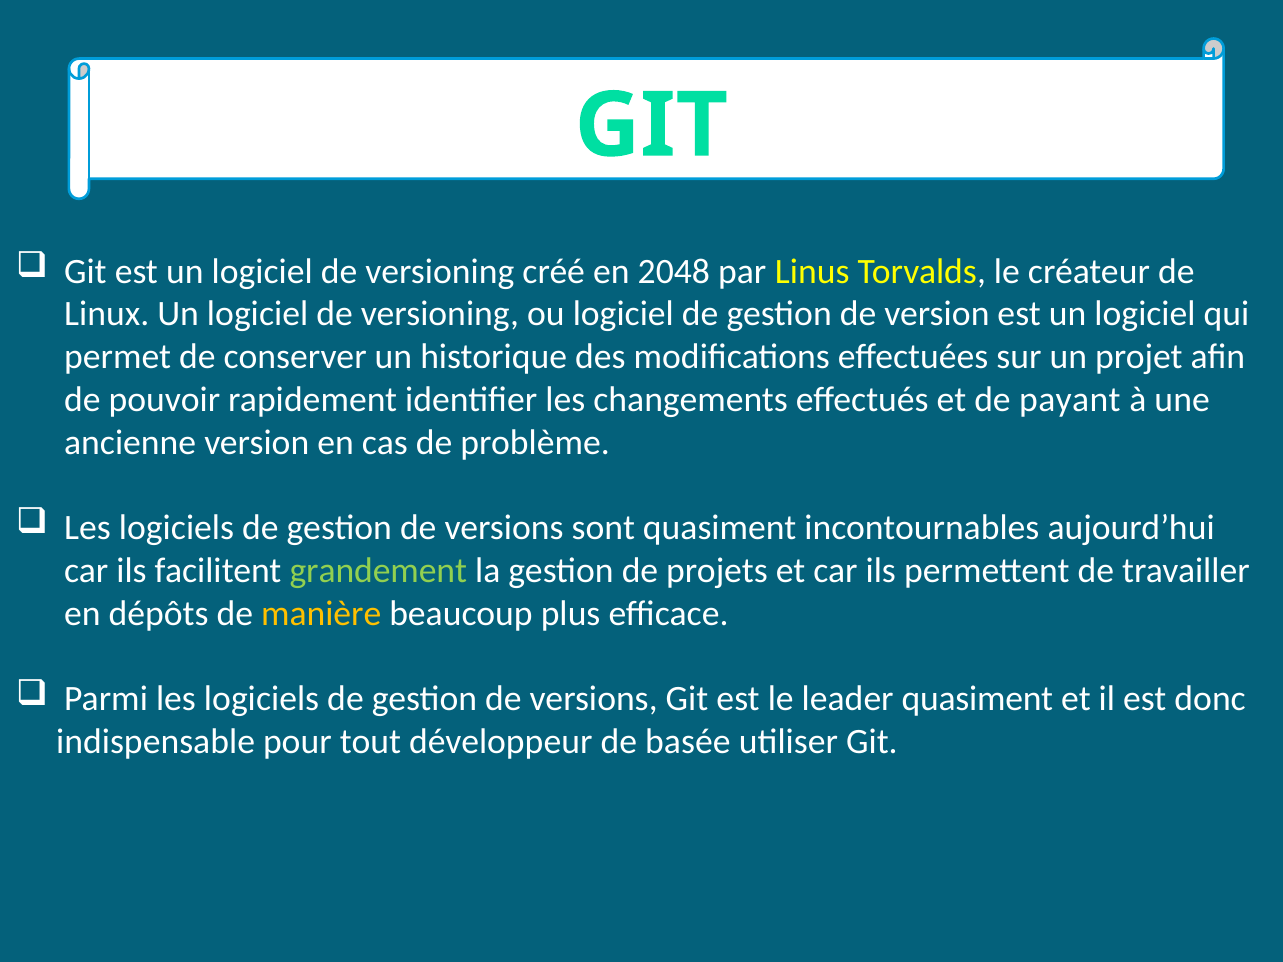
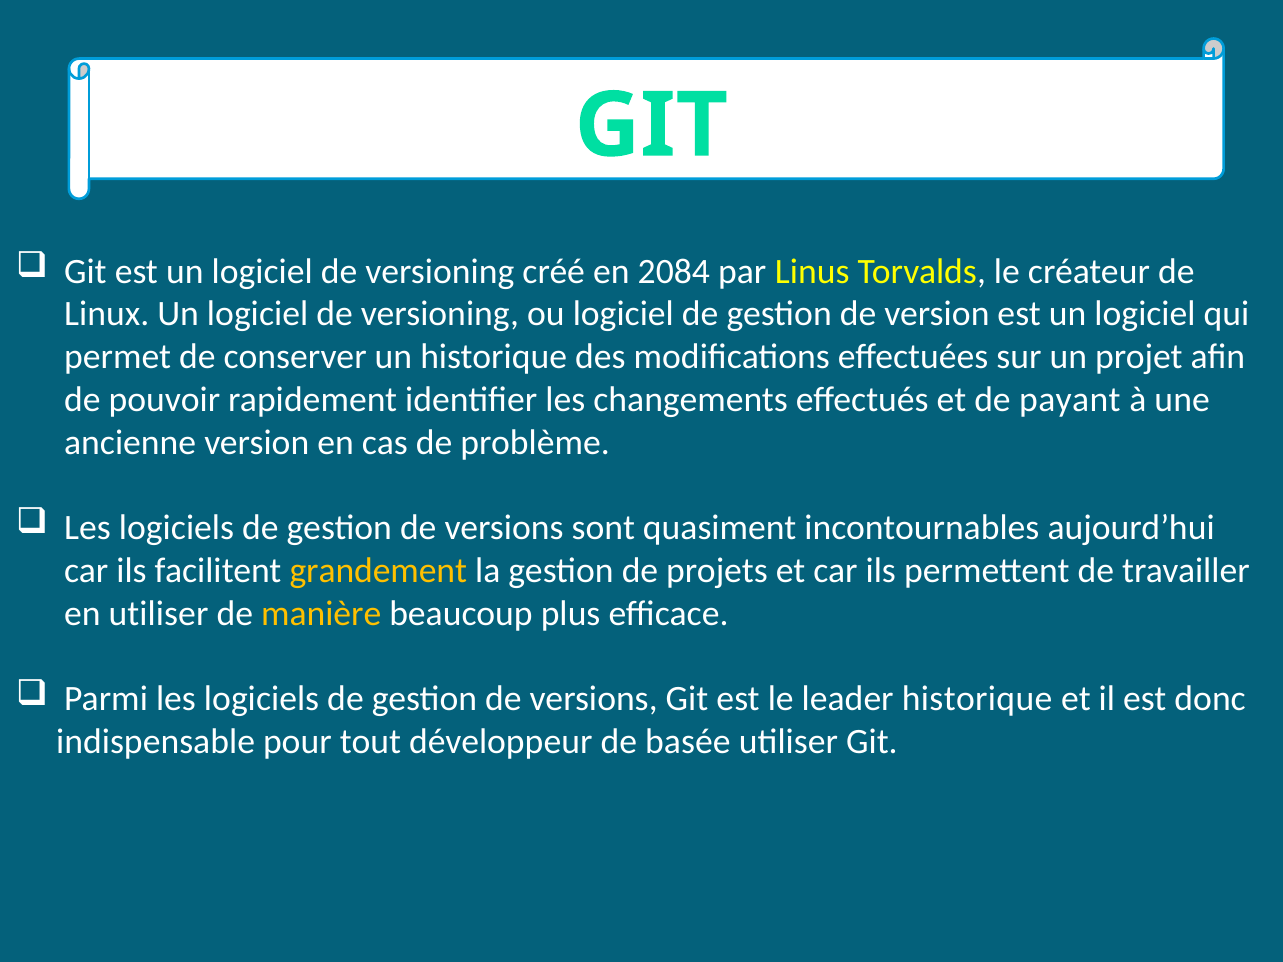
2048: 2048 -> 2084 (674, 271)
grandement colour: light green -> yellow (378, 571)
en dépôts: dépôts -> utiliser (159, 614)
leader quasiment: quasiment -> historique (977, 699)
